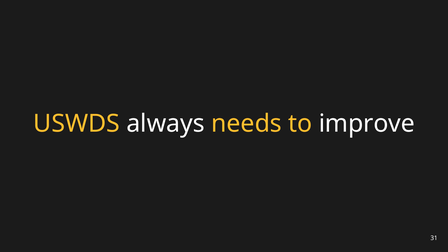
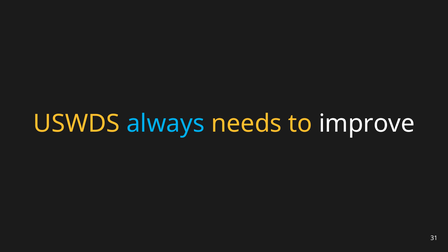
always colour: white -> light blue (166, 124)
